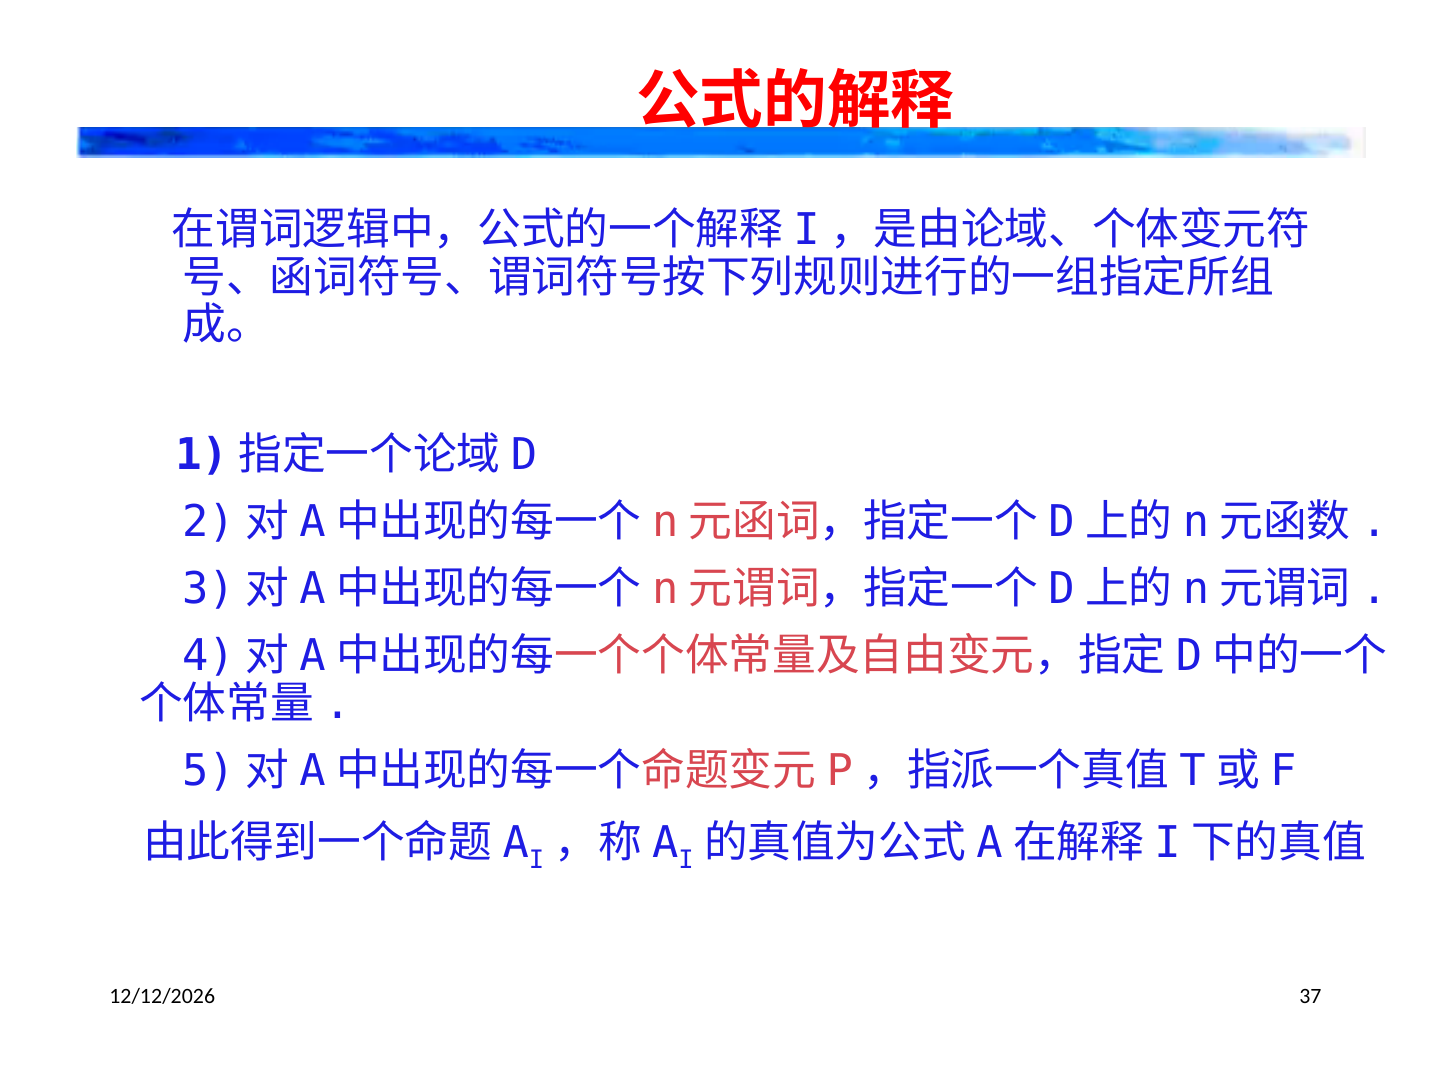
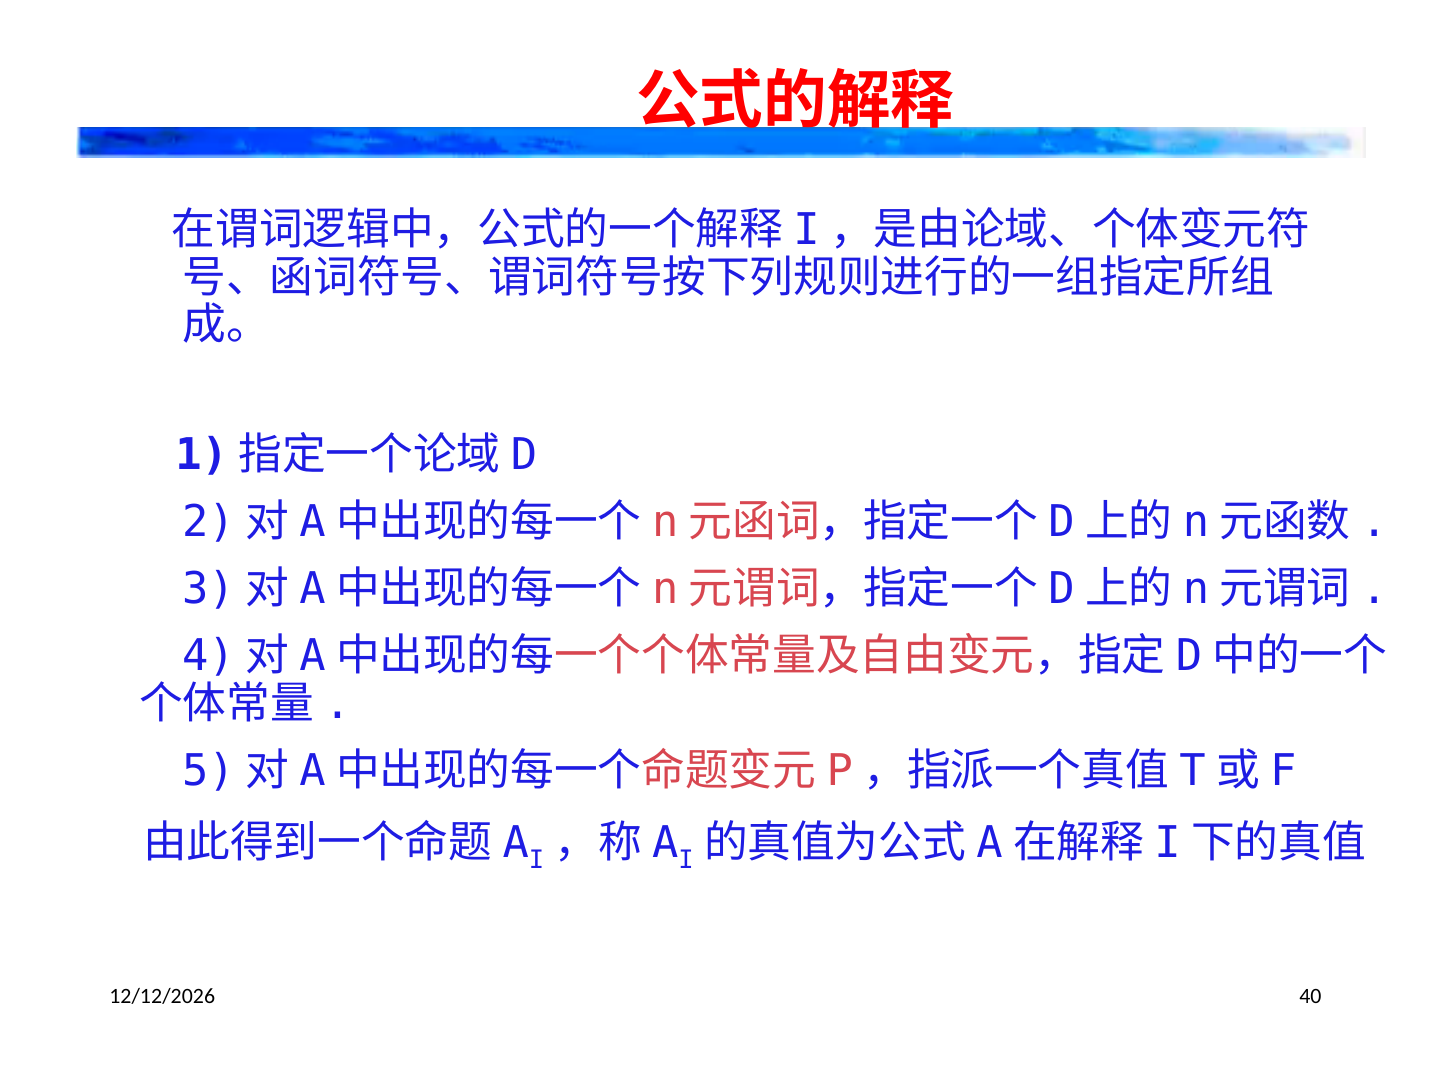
37: 37 -> 40 (1310, 997)
